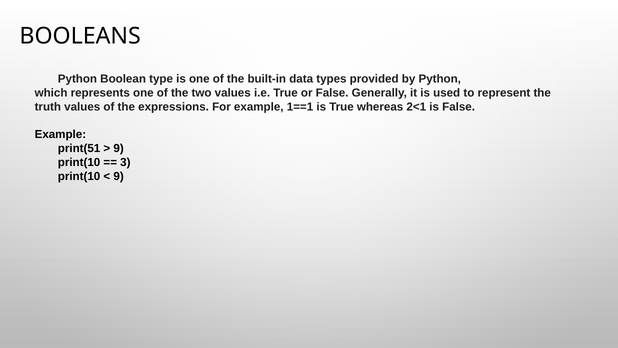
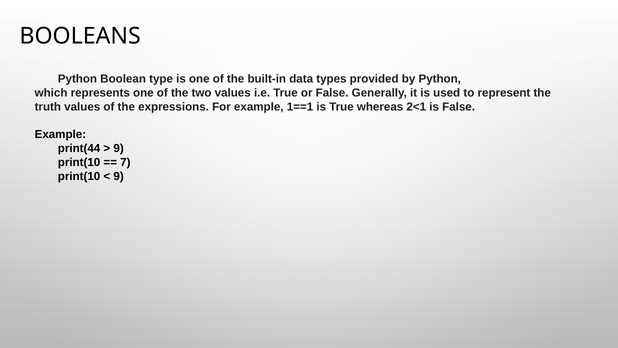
print(51: print(51 -> print(44 (79, 148)
3: 3 -> 7 (125, 162)
